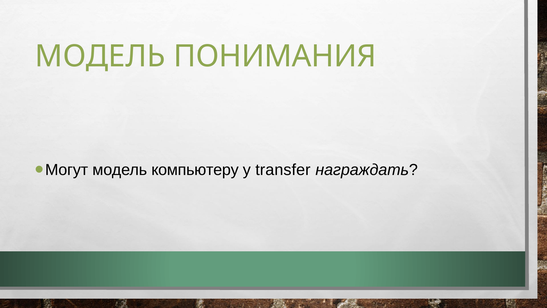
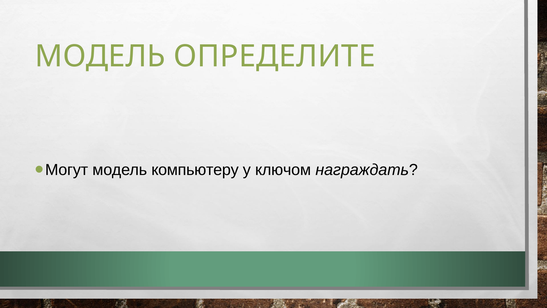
ПОНИМАНИЯ: ПОНИМАНИЯ -> ОПРЕДЕЛИТЕ (275, 56)
transfer: transfer -> ключом (283, 170)
